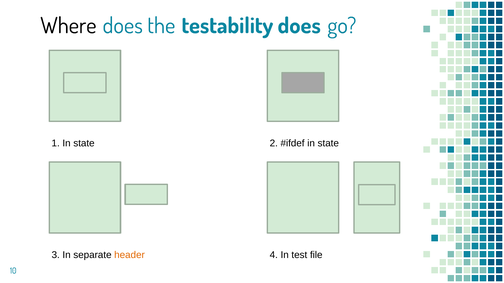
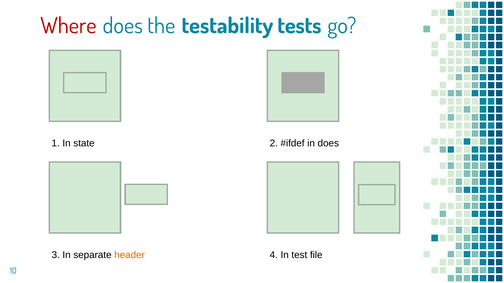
Where colour: black -> red (68, 26)
testability does: does -> tests (299, 26)
state: state -> does (328, 144)
